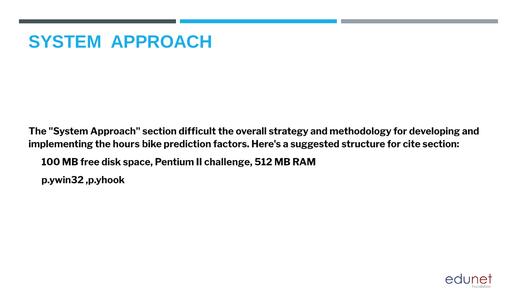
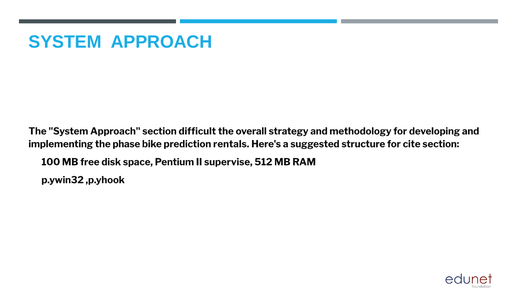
hours: hours -> phase (126, 144)
factors: factors -> rentals (231, 144)
challenge: challenge -> supervise (228, 162)
